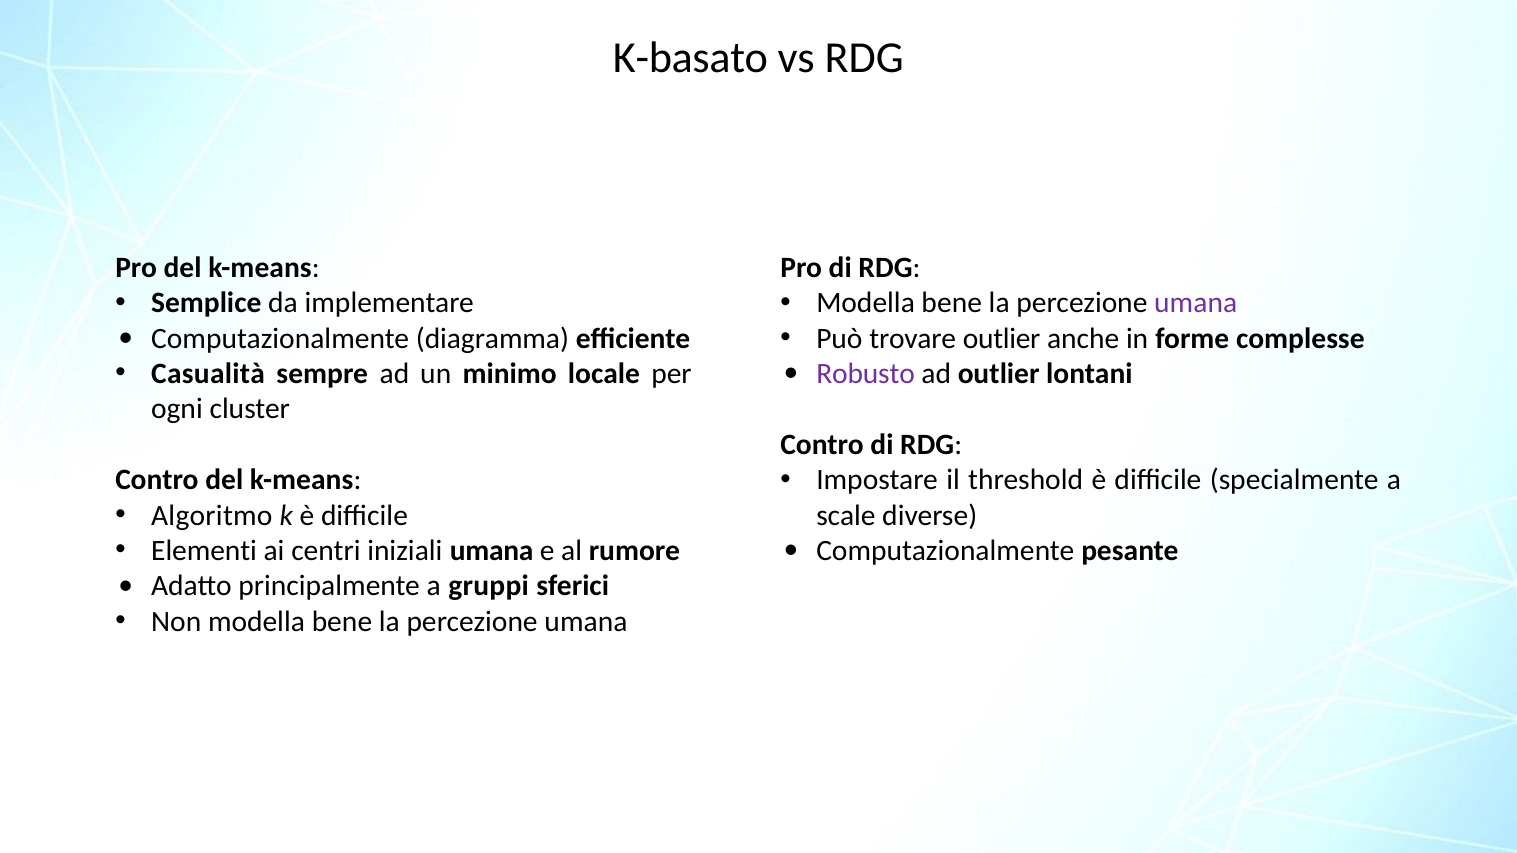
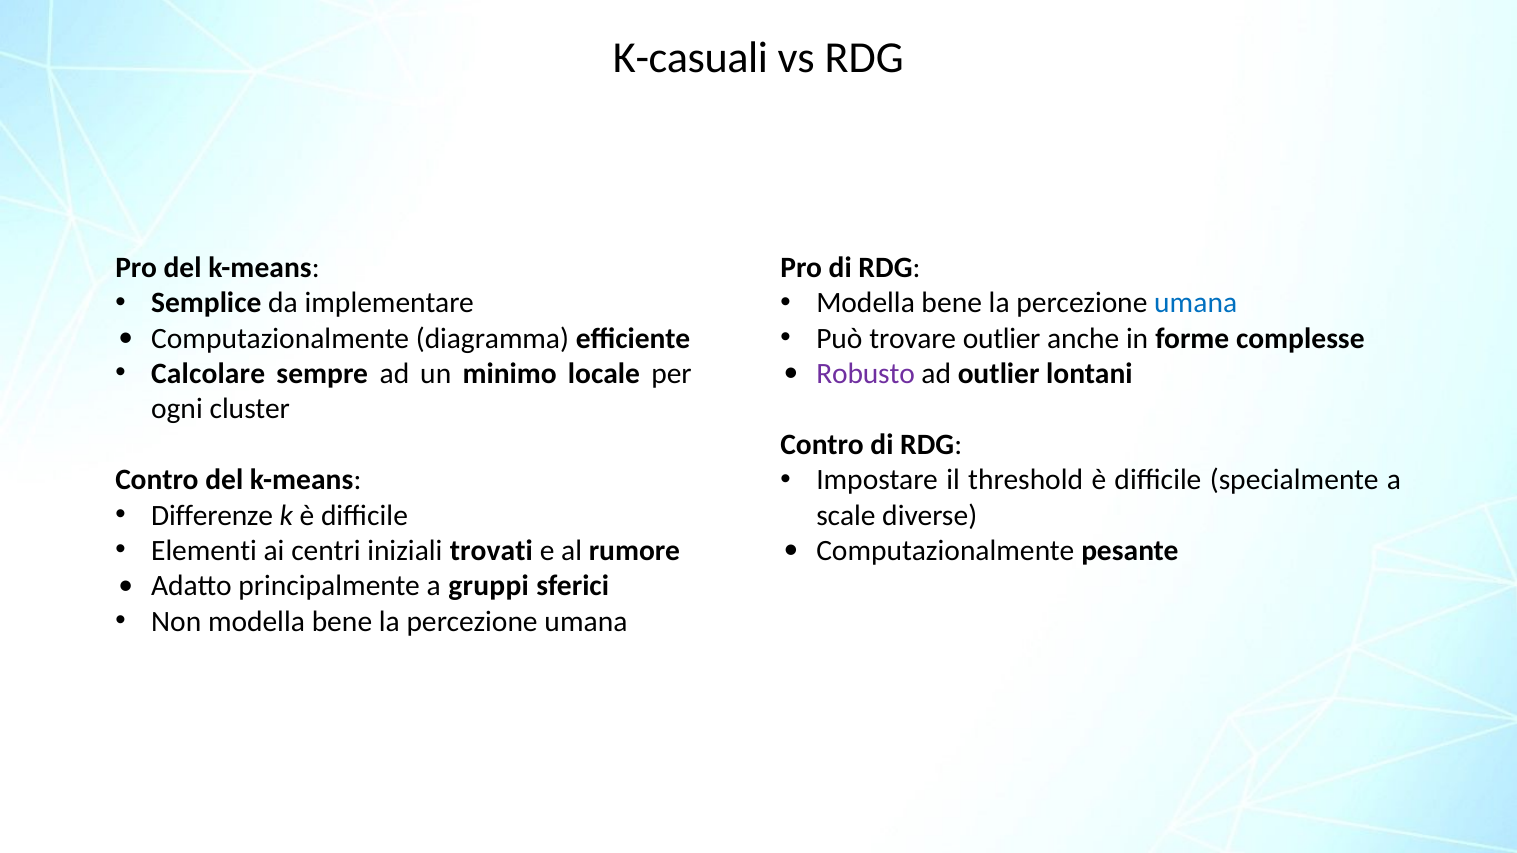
K-basato: K-basato -> K-casuali (691, 58)
umana colour: purple -> blue (1196, 303)
Casualità: Casualità -> Calcolare (208, 374)
Algoritmo: Algoritmo -> Differenze (212, 516)
iniziali umana: umana -> trovati (491, 551)
